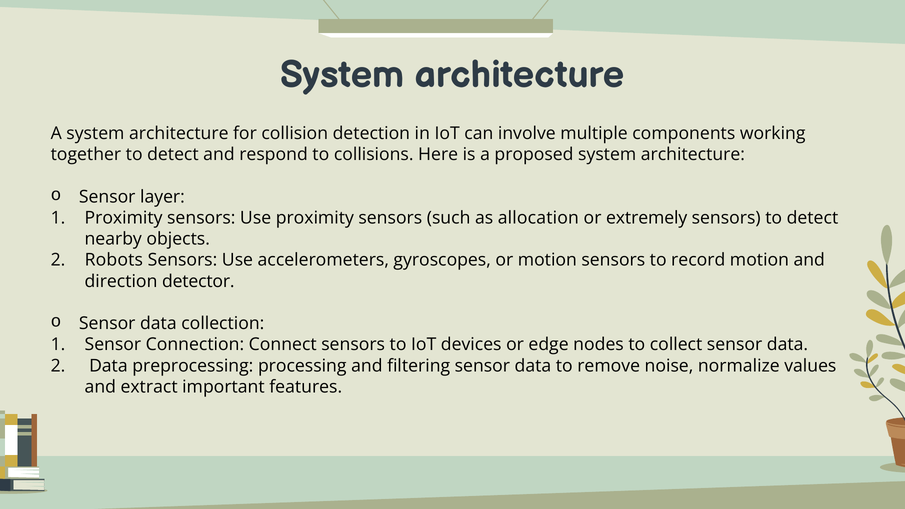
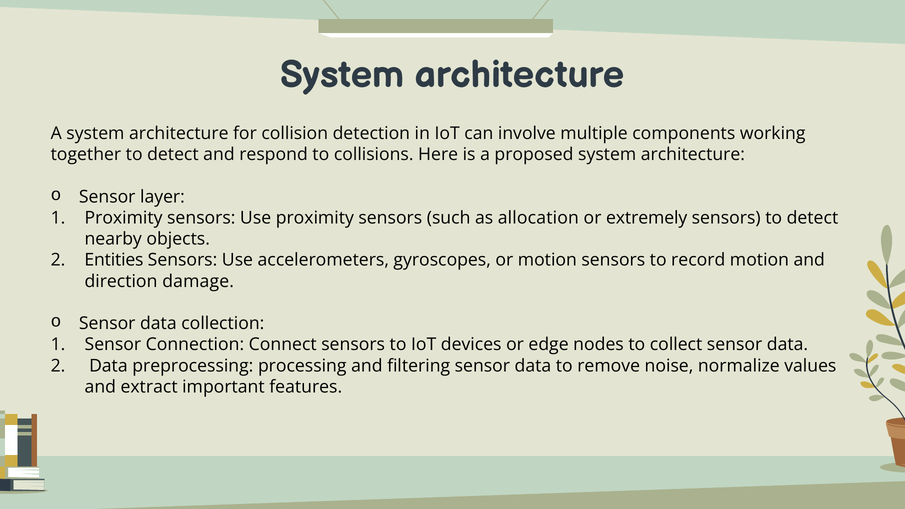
Robots: Robots -> Entities (114, 260)
detector: detector -> damage (198, 281)
